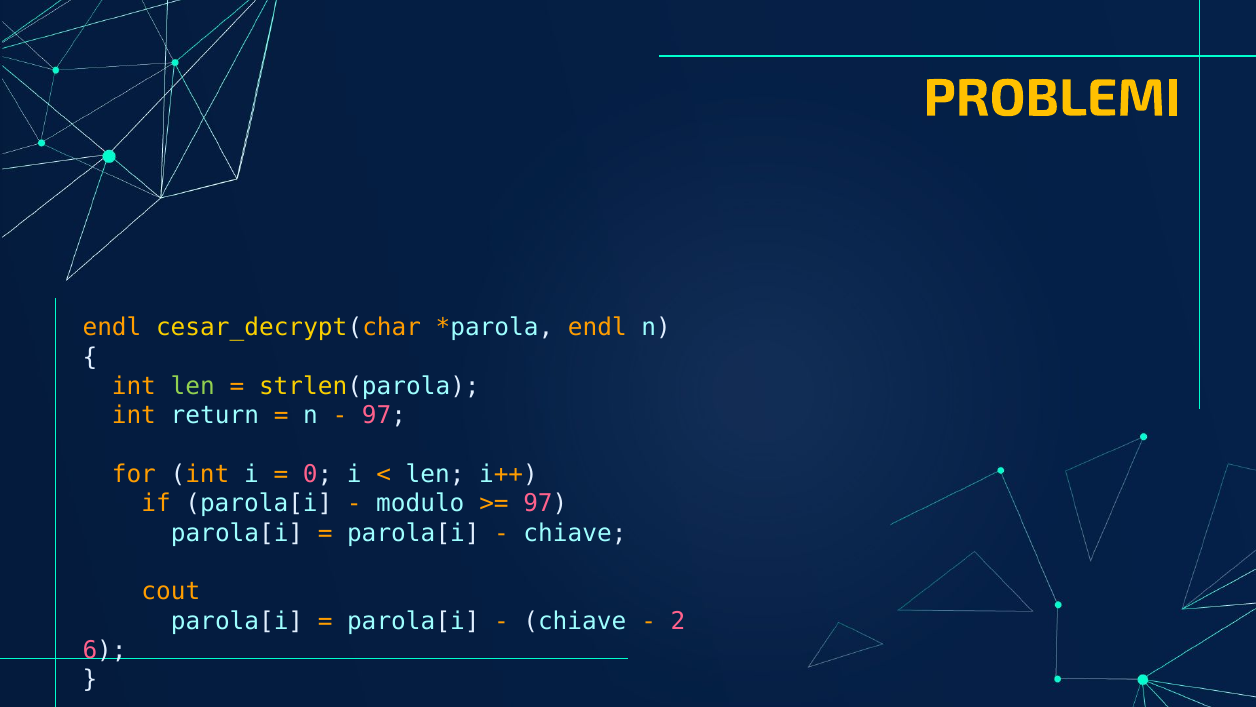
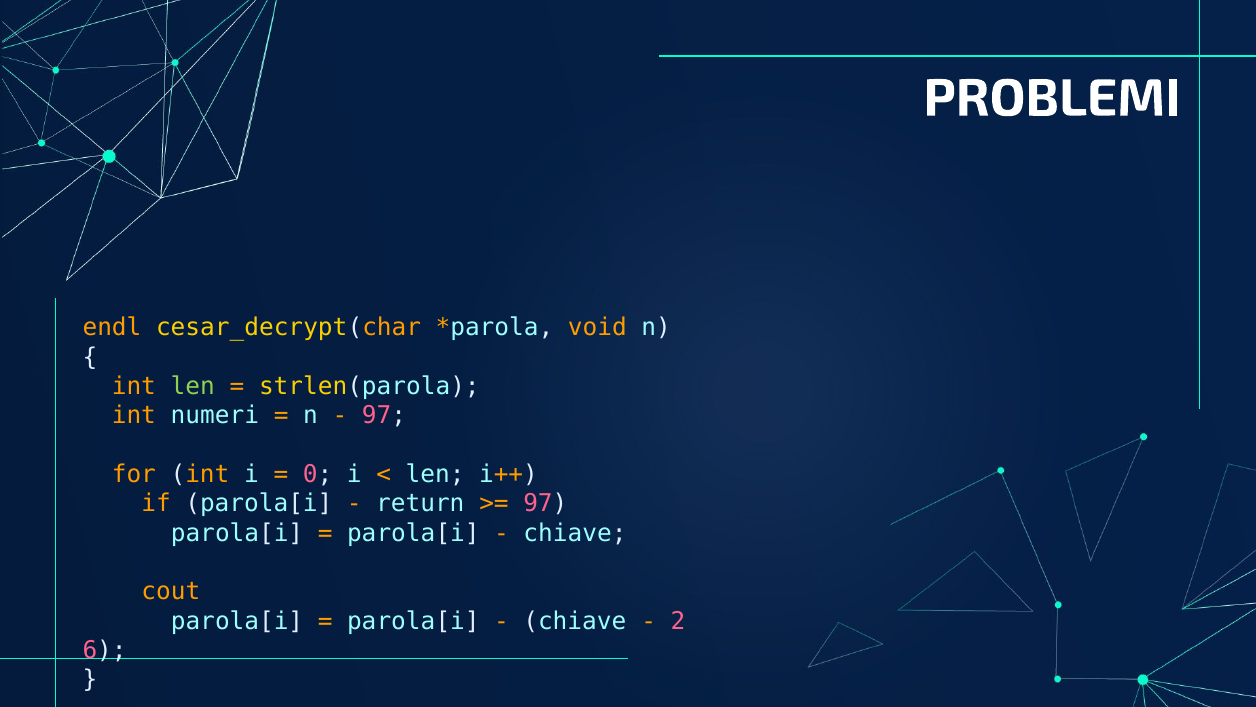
PROBLEMI colour: yellow -> white (1052, 98)
endl: endl -> void (597, 327)
return: return -> numeri (215, 415)
modulo: modulo -> return (420, 503)
